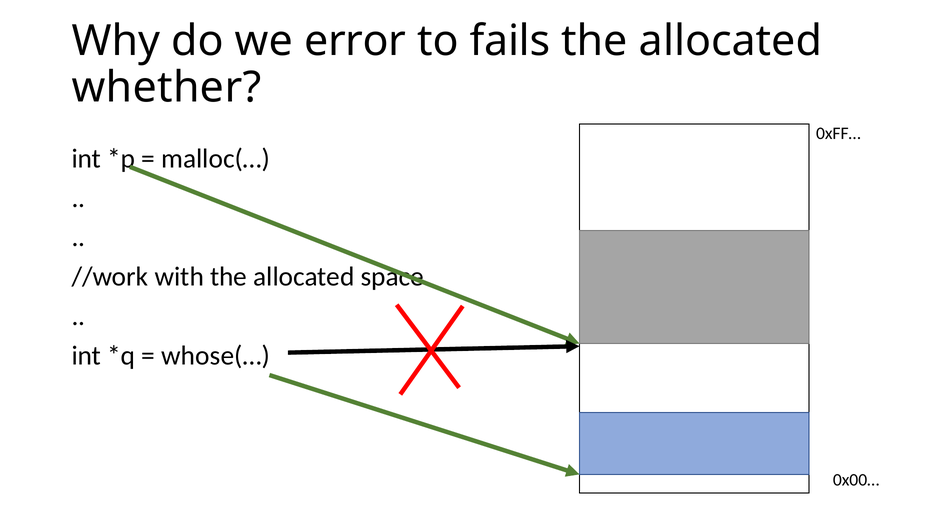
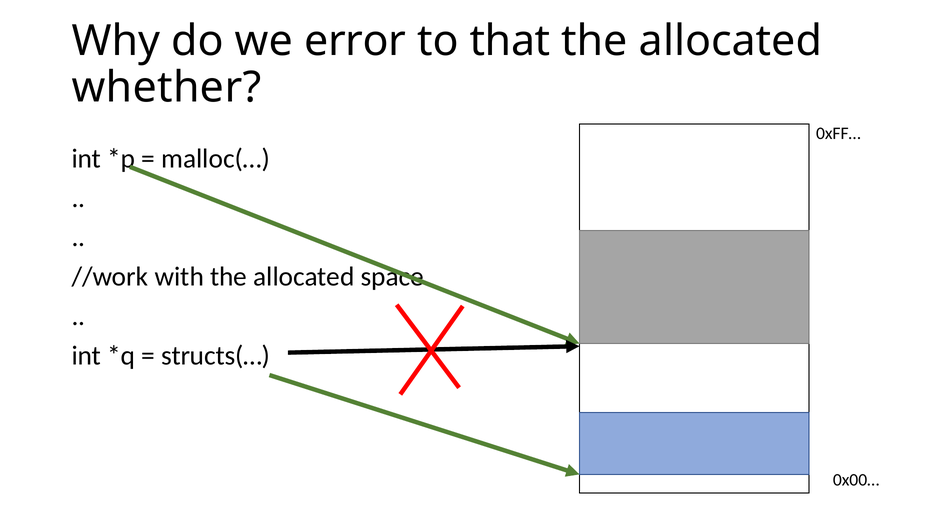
fails: fails -> that (510, 41)
whose(…: whose(… -> structs(… (216, 356)
